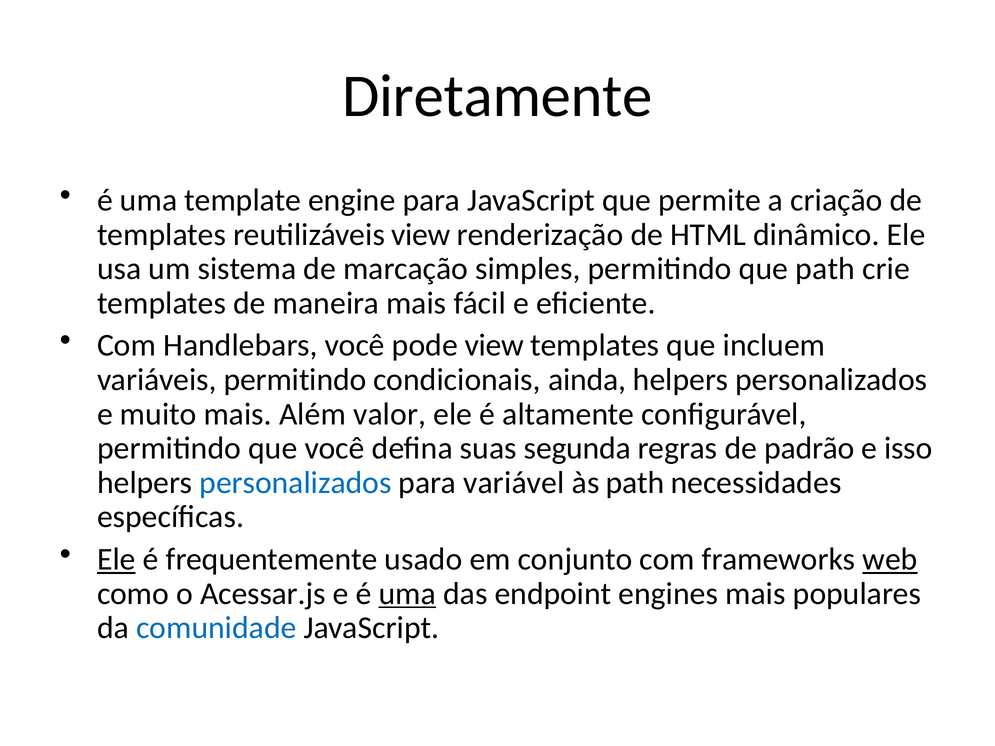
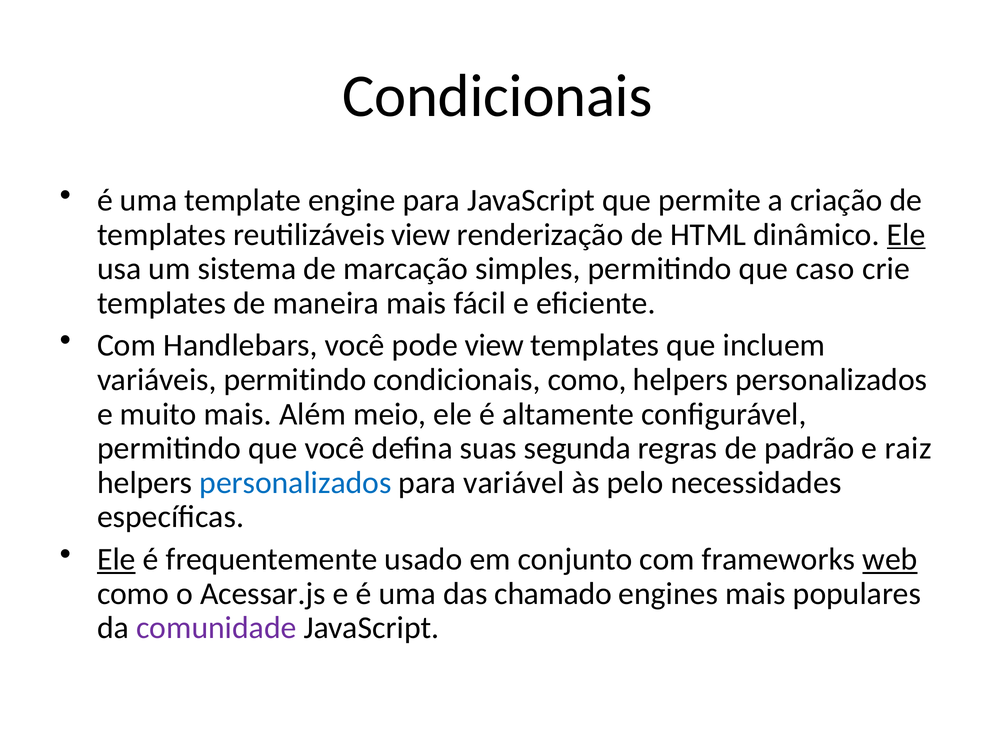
Diretamente: Diretamente -> Condicionais (497, 96)
Ele underline: none -> present (906, 235)
que path: path -> caso (825, 269)
condicionais ainda: ainda -> como (587, 380)
valor: valor -> meio (390, 414)
isso: isso -> raiz (908, 449)
às path: path -> pelo (635, 483)
uma underline: present -> none (407, 594)
endpoint: endpoint -> chamado (553, 594)
comunidade colour: blue -> purple (216, 628)
